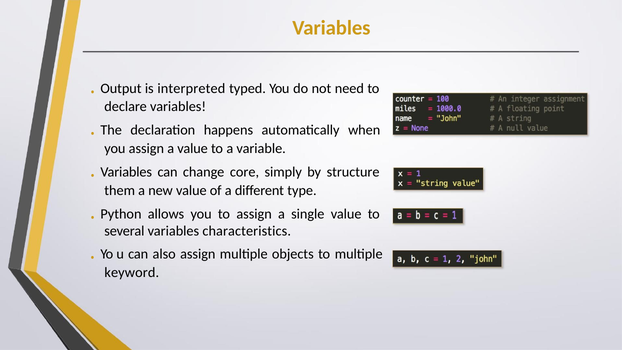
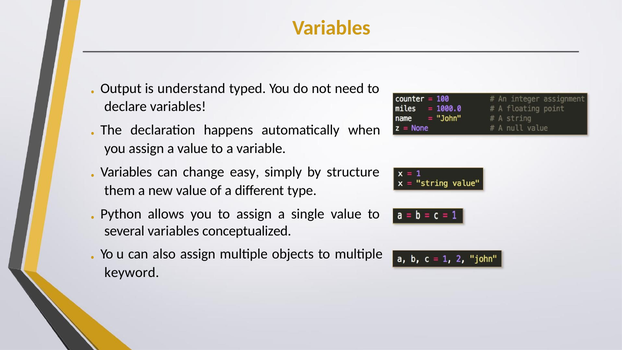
interpreted: interpreted -> understand (191, 88)
core: core -> easy (245, 172)
characteristics: characteristics -> conceptualized (247, 231)
